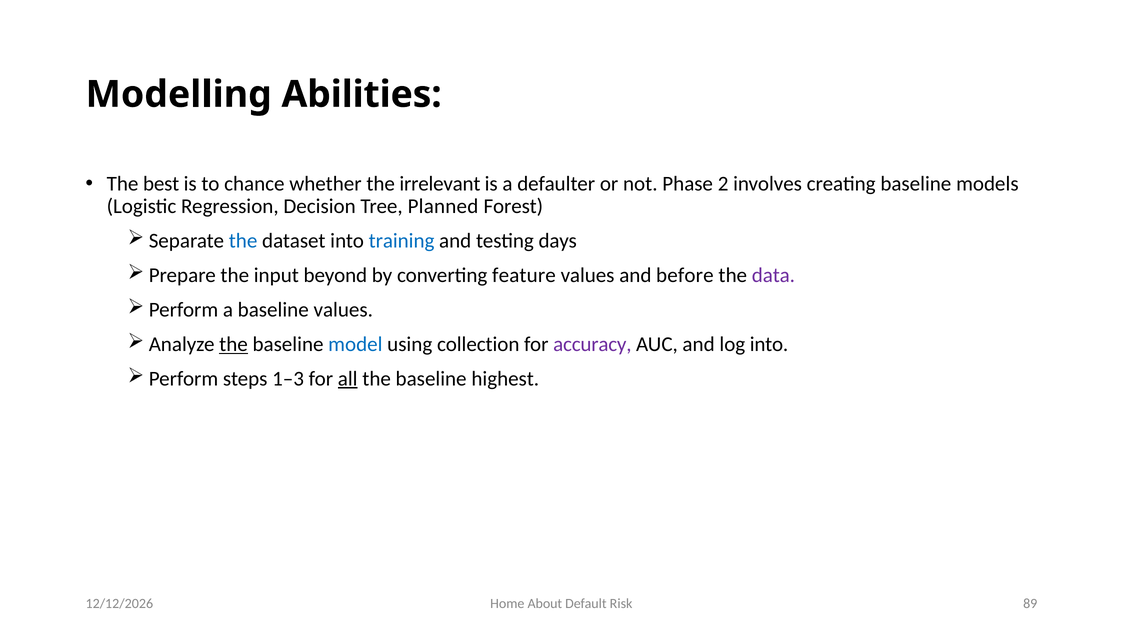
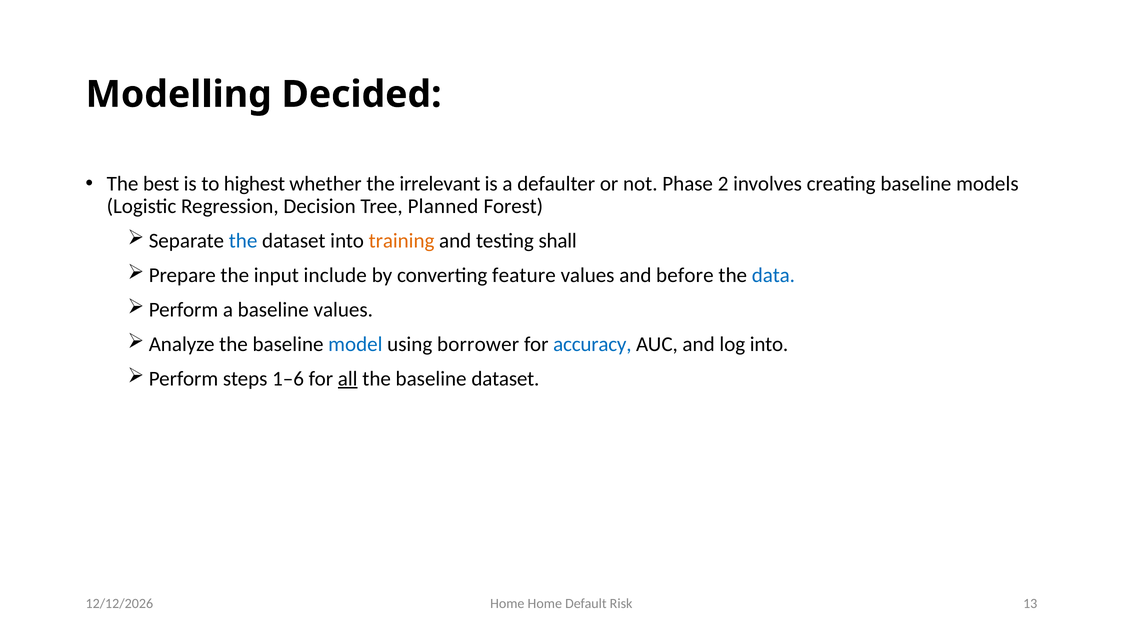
Abilities: Abilities -> Decided (362, 94)
chance: chance -> highest (254, 184)
training colour: blue -> orange (402, 241)
days: days -> shall (558, 241)
beyond: beyond -> include (335, 275)
data colour: purple -> blue (773, 275)
the underline: present -> none (234, 344)
collection: collection -> borrower (478, 344)
accuracy colour: purple -> blue (592, 344)
1–3: 1–3 -> 1–6 (288, 379)
baseline highest: highest -> dataset (505, 379)
Home About: About -> Home (545, 603)
89: 89 -> 13 (1030, 603)
